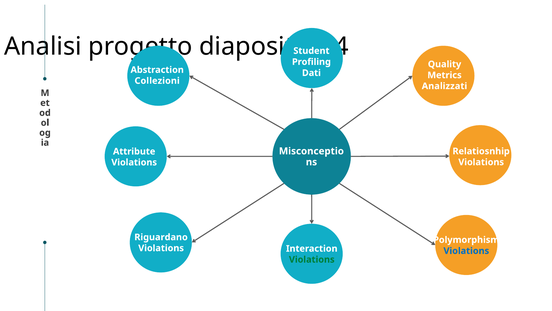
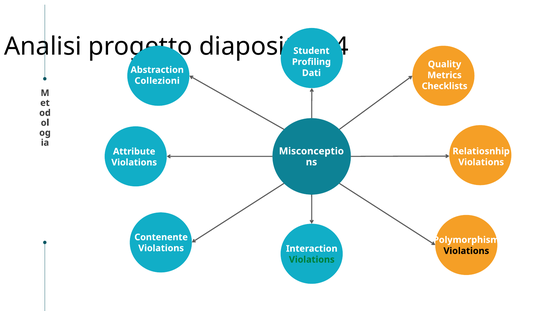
Analizzati: Analizzati -> Checklists (445, 86)
Riguardano: Riguardano -> Contenente (161, 237)
Violations colour: blue -> black (466, 250)
